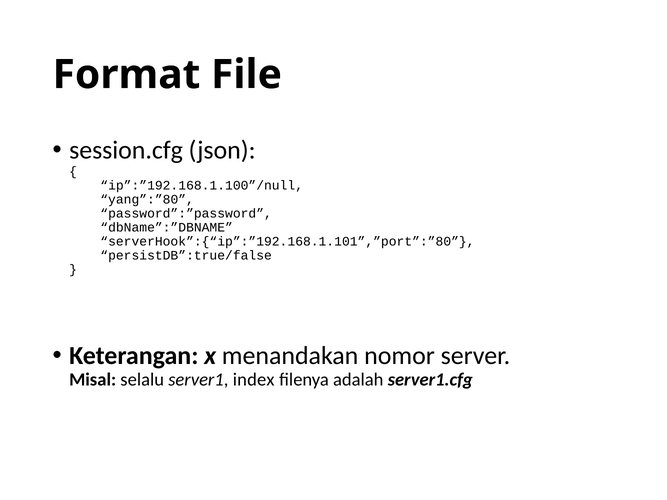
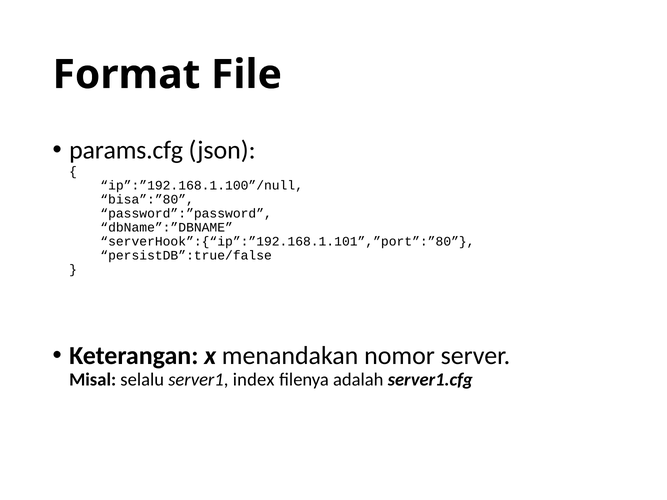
session.cfg: session.cfg -> params.cfg (126, 150)
yang”:”80: yang”:”80 -> bisa”:”80 (147, 200)
